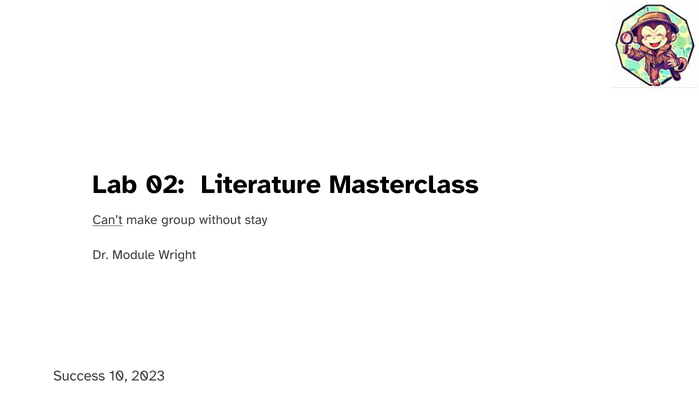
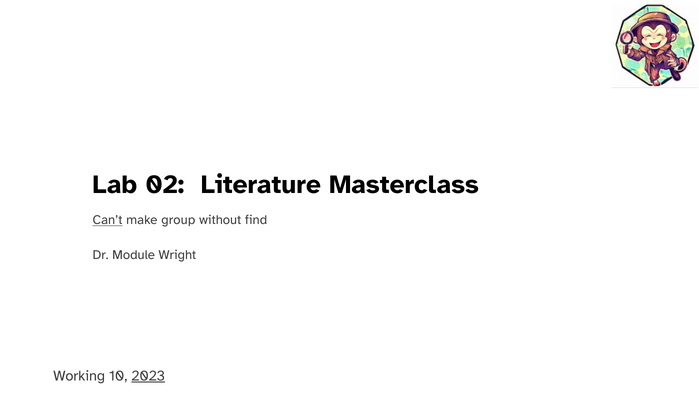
stay: stay -> find (256, 220)
Success: Success -> Working (79, 376)
2023 underline: none -> present (148, 376)
